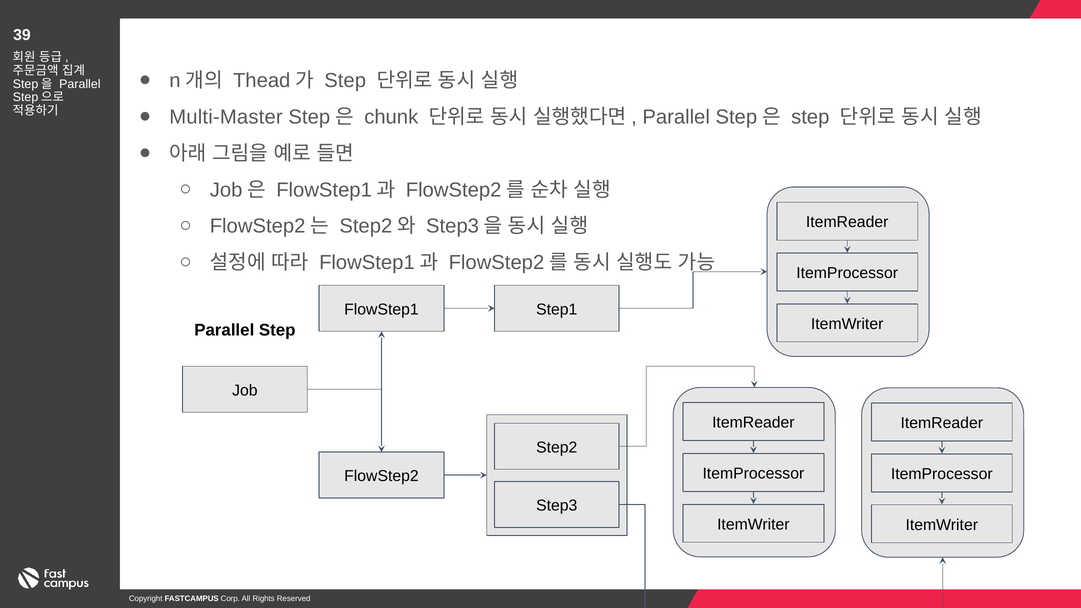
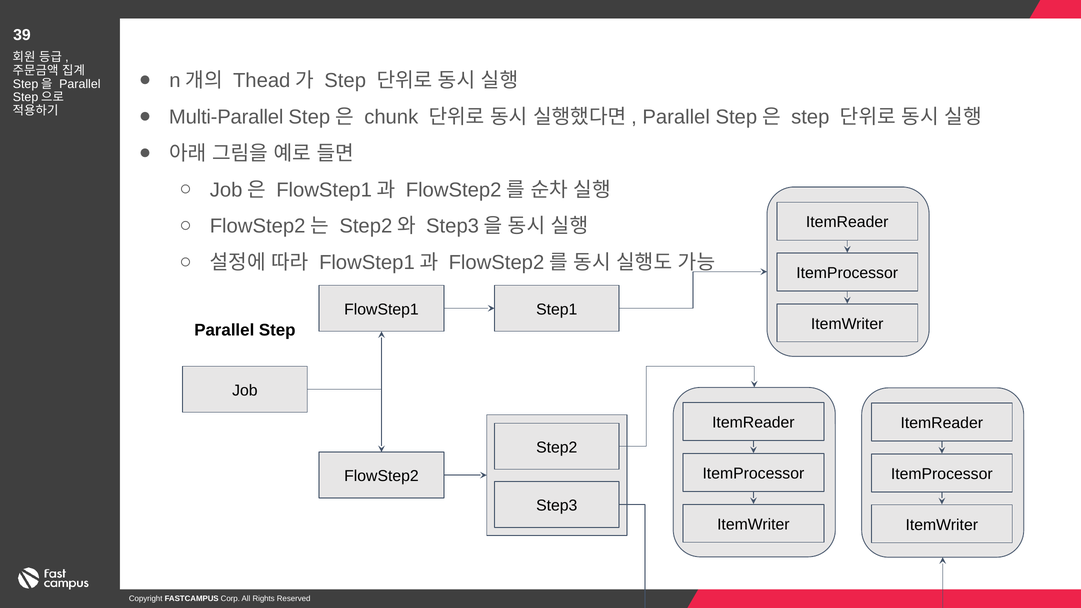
Multi-Master: Multi-Master -> Multi-Parallel (226, 117)
